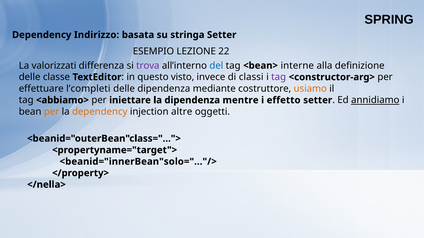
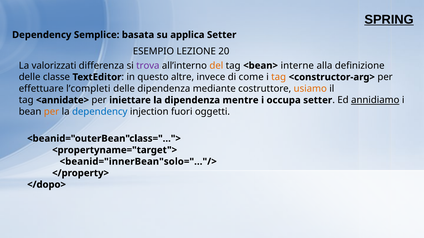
SPRING underline: none -> present (389, 20)
Indirizzo: Indirizzo -> Semplice (97, 35)
stringa: stringa -> applica (187, 35)
22: 22 -> 20 (224, 52)
del colour: blue -> orange (216, 66)
visto: visto -> altre (183, 77)
classi: classi -> come (251, 77)
tag colour: purple -> orange (279, 77)
<abbiamo>: <abbiamo> -> <annidate> (63, 100)
effetto: effetto -> occupa (284, 100)
dependency colour: orange -> blue (100, 112)
altre: altre -> fuori (182, 112)
</nella>: </nella> -> </dopo> (47, 185)
